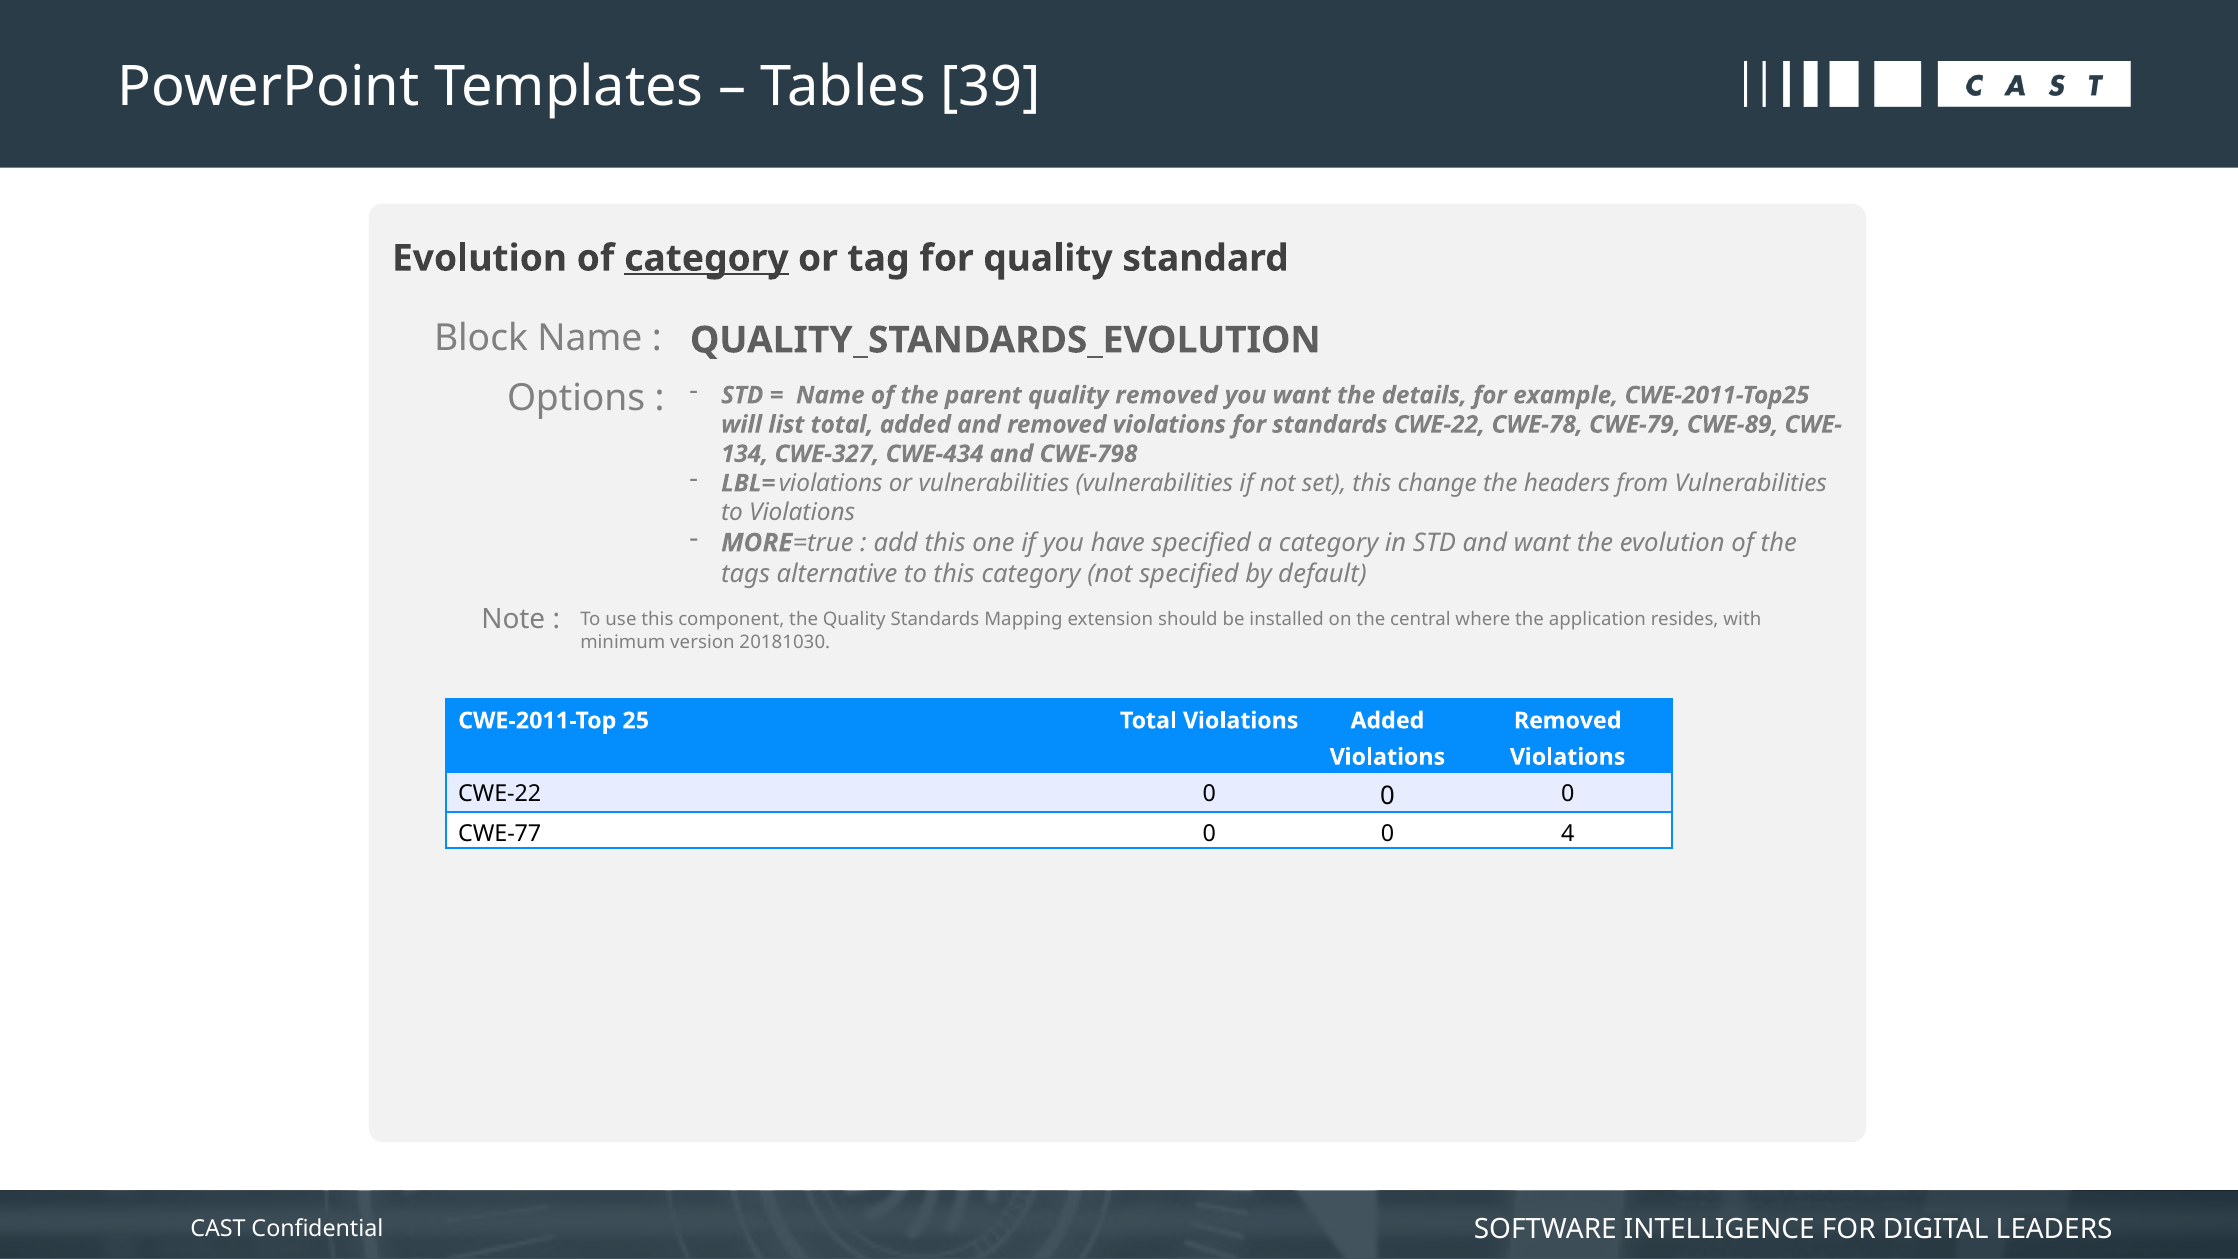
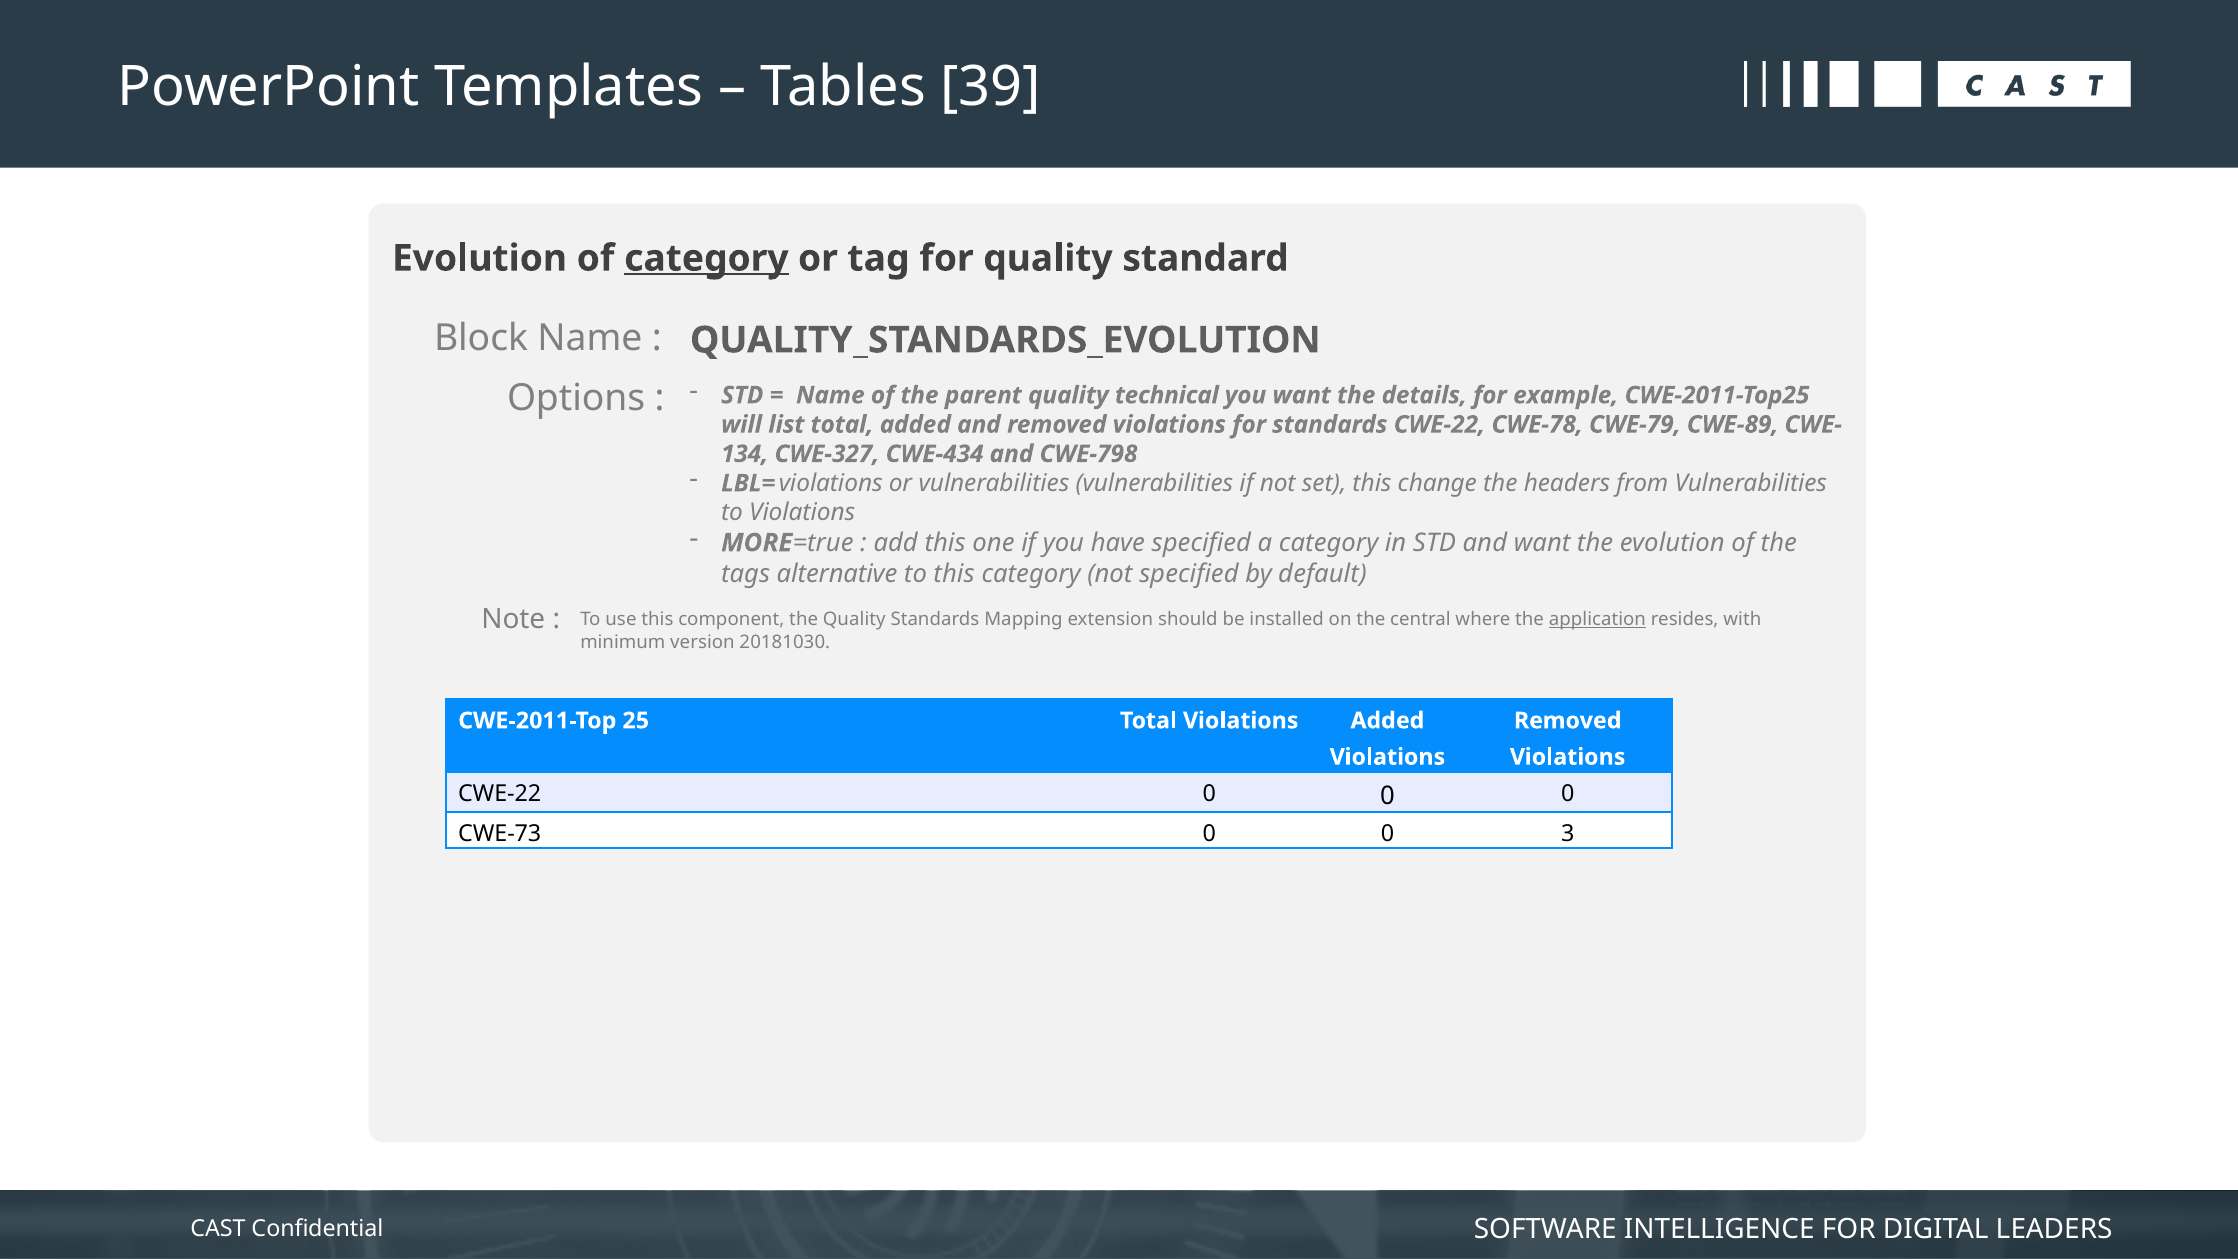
quality removed: removed -> technical (1167, 395)
application underline: none -> present (1597, 619)
CWE-77: CWE-77 -> CWE-73 (500, 834)
4: 4 -> 3 (1568, 834)
